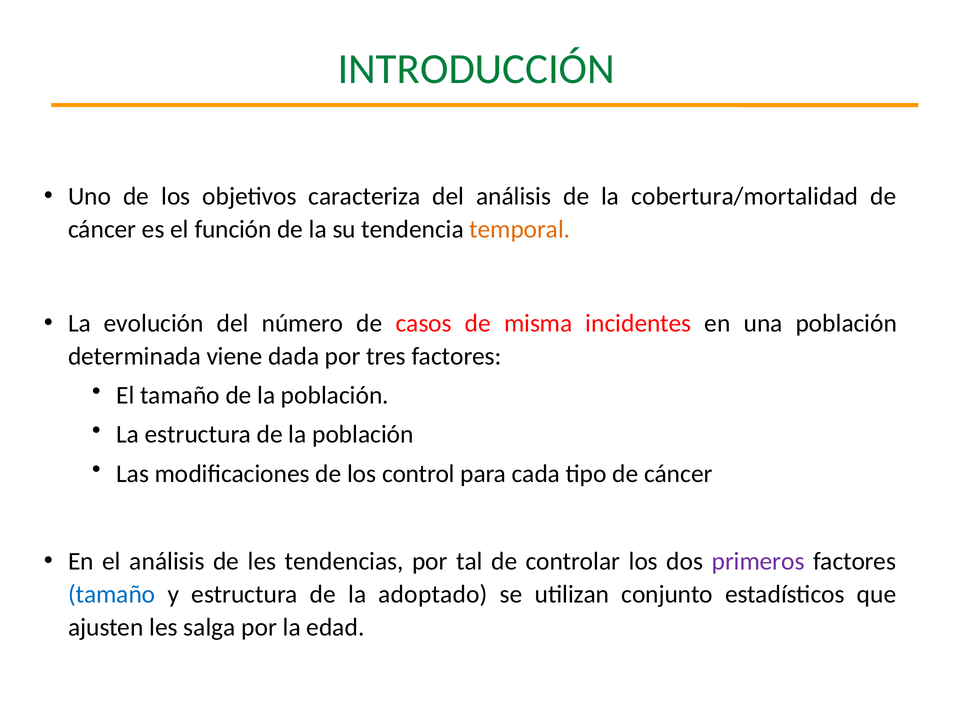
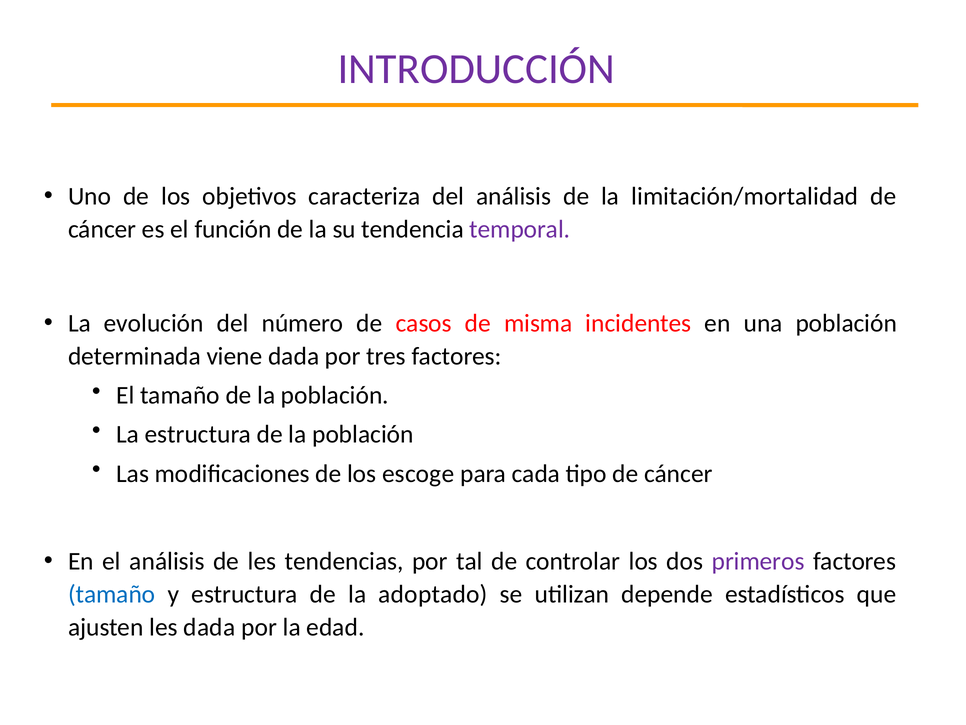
INTRODUCCIÓN colour: green -> purple (476, 69)
cobertura/mortalidad: cobertura/mortalidad -> limitación/mortalidad (745, 196)
temporal colour: orange -> purple (520, 229)
control: control -> escoge (418, 473)
conjunto: conjunto -> depende (667, 594)
les salga: salga -> dada (209, 627)
